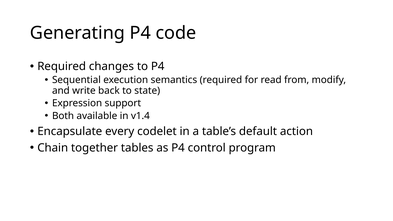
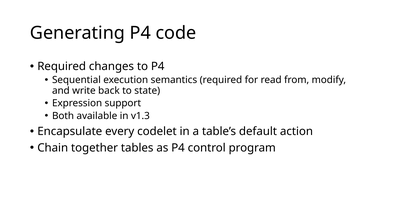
v1.4: v1.4 -> v1.3 (140, 116)
